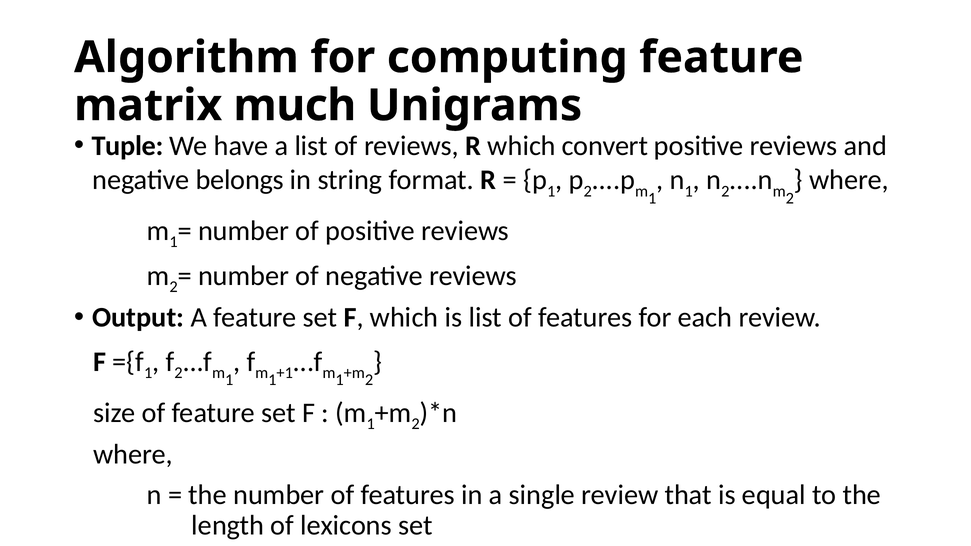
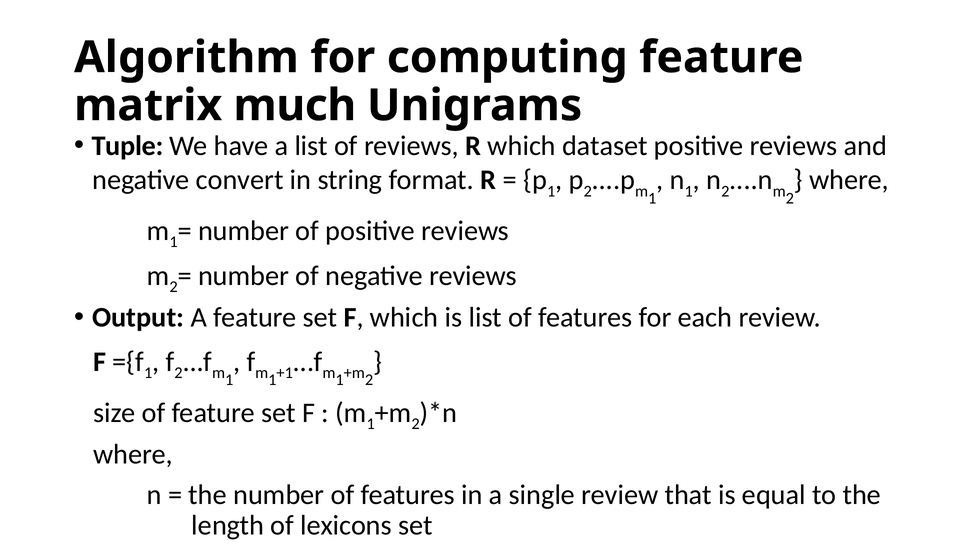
convert: convert -> dataset (605, 146)
belongs: belongs -> convert (240, 180)
